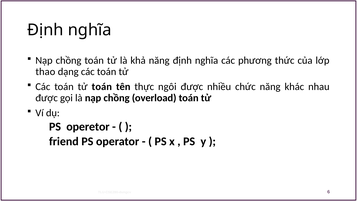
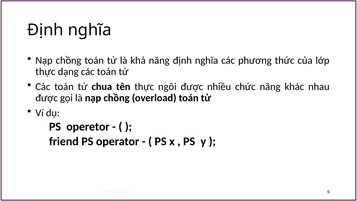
thao: thao -> thực (45, 72)
tử toán: toán -> chua (102, 87)
